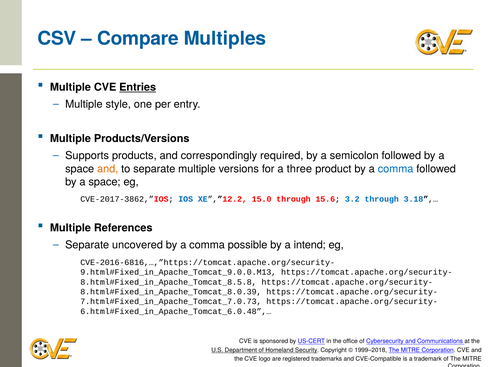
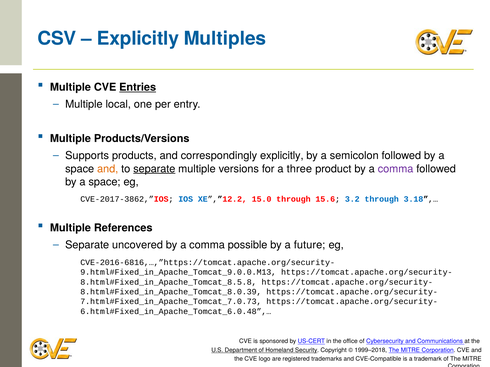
Compare: Compare -> Explicitly (138, 39)
style: style -> local (118, 104)
correspondingly required: required -> explicitly (282, 156)
separate underline: none -> present (154, 169)
comma colour: blue -> purple (396, 169)
intend: intend -> future (310, 245)
